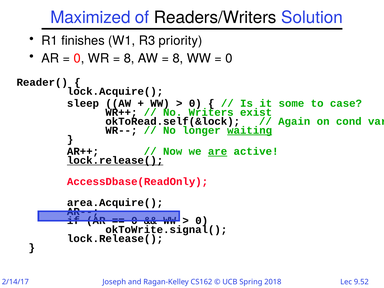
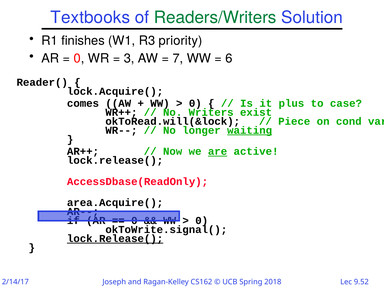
Maximized: Maximized -> Textbooks (90, 17)
Readers/Writers colour: black -> green (215, 17)
8: 8 -> 3 (129, 58)
8: 8 -> 7 (178, 58)
0: 0 -> 6 (229, 58)
sleep: sleep -> comes (83, 103)
some: some -> plus (291, 103)
okToRead.self(&lock: okToRead.self(&lock -> okToRead.will(&lock (173, 121)
Again: Again -> Piece (294, 121)
lock.release( underline: present -> none (115, 160)
lock.Release( underline: none -> present (115, 239)
